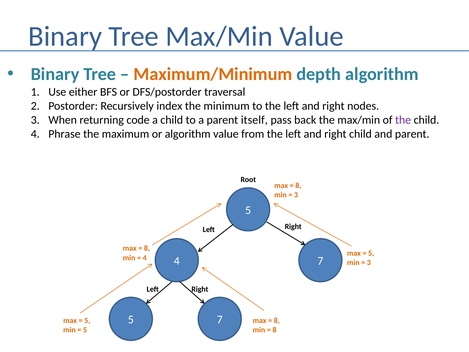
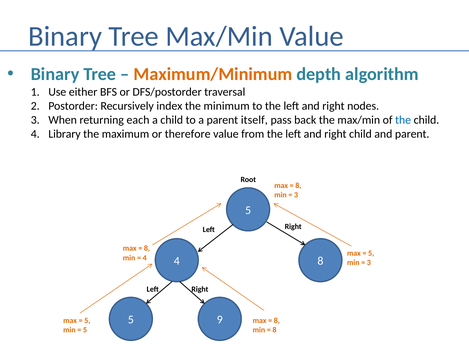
code: code -> each (138, 120)
the colour: purple -> blue (403, 120)
Phrase: Phrase -> Library (64, 134)
or algorithm: algorithm -> therefore (188, 134)
4 7: 7 -> 8 (320, 261)
5 7: 7 -> 9 (220, 319)
